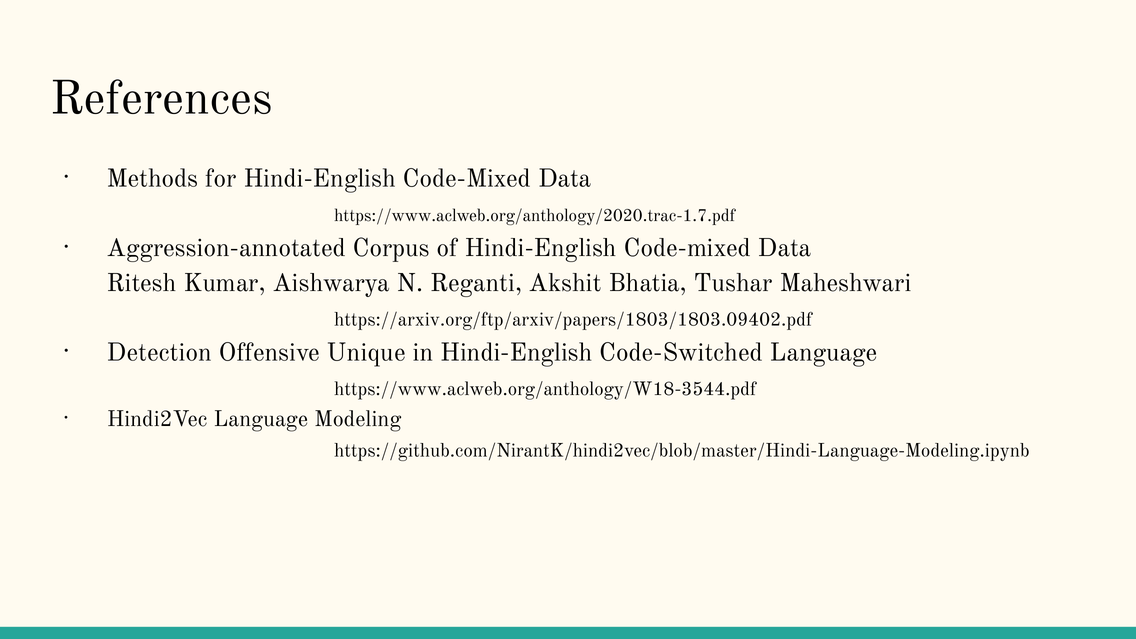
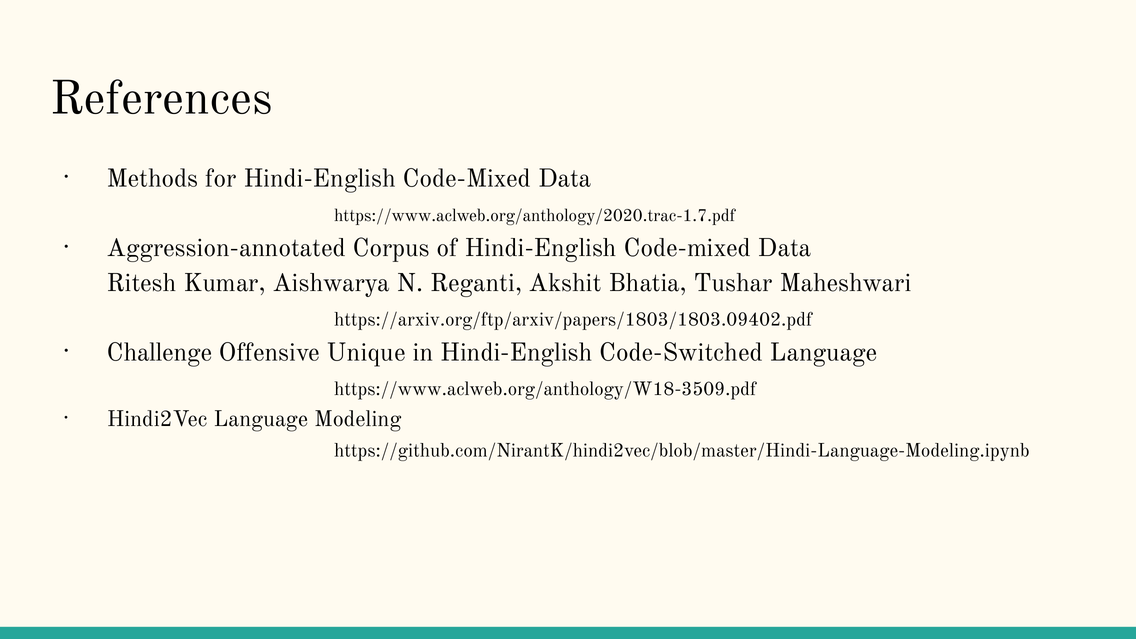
Detection: Detection -> Challenge (160, 352)
https://www.aclweb.org/anthology/W18-3544.pdf: https://www.aclweb.org/anthology/W18-3544.pdf -> https://www.aclweb.org/anthology/W18-3509.pdf (545, 389)
